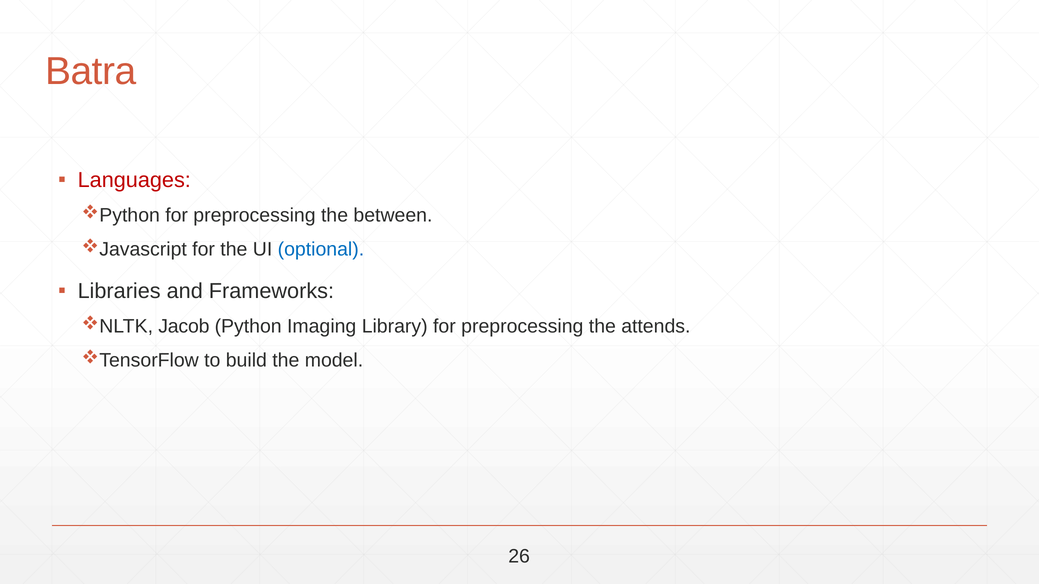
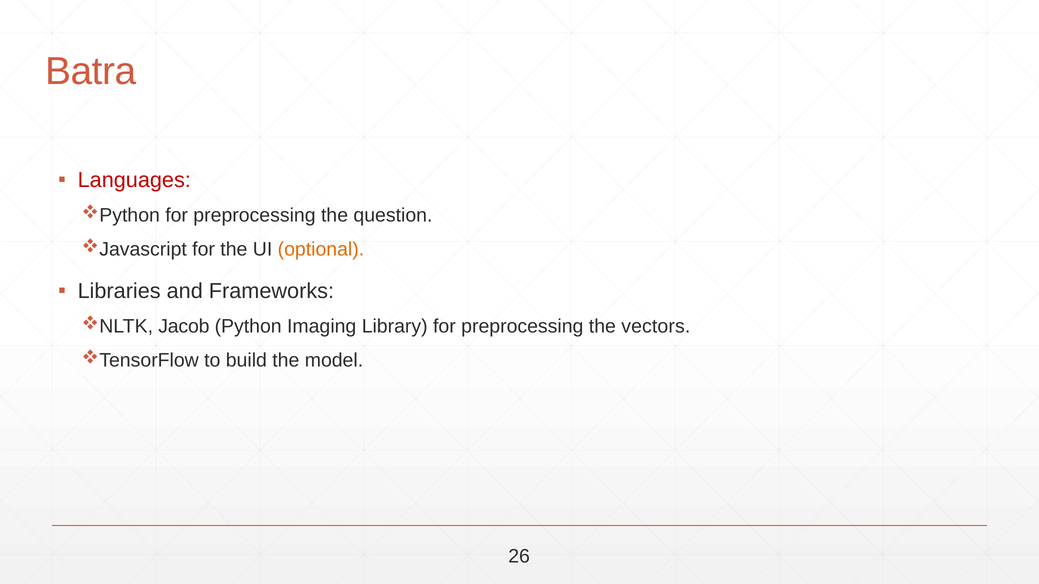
between: between -> question (393, 216)
optional colour: blue -> orange (321, 250)
attends: attends -> vectors (656, 326)
